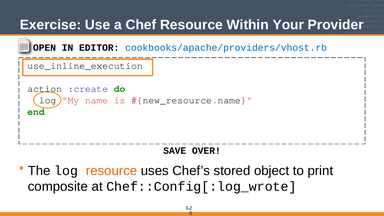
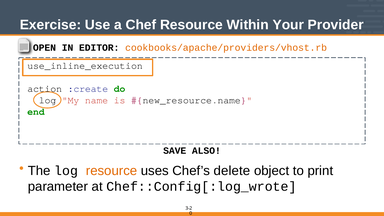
cookbooks/apache/providers/vhost.rb colour: blue -> orange (226, 48)
OVER: OVER -> ALSO (206, 151)
stored: stored -> delete (232, 171)
composite: composite -> parameter (58, 187)
